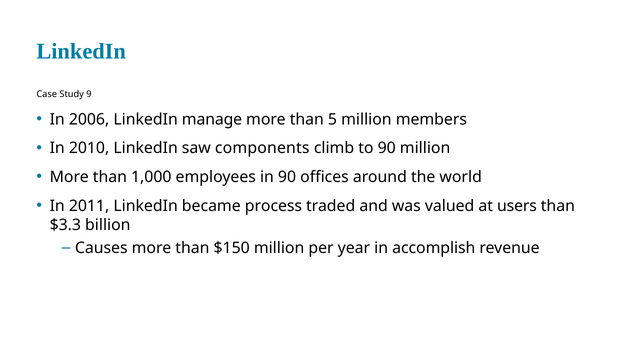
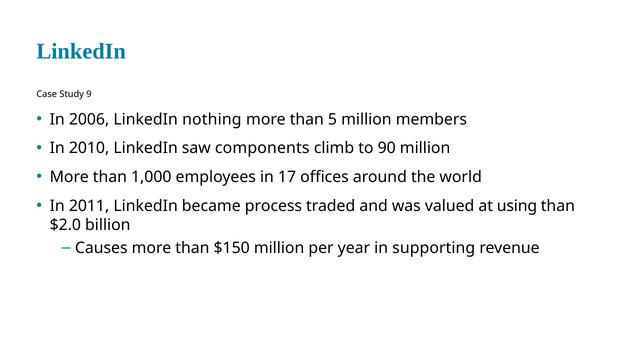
manage: manage -> nothing (212, 119)
in 90: 90 -> 17 (287, 177)
users: users -> using (517, 206)
$3.3: $3.3 -> $2.0 (65, 225)
accomplish: accomplish -> supporting (434, 248)
